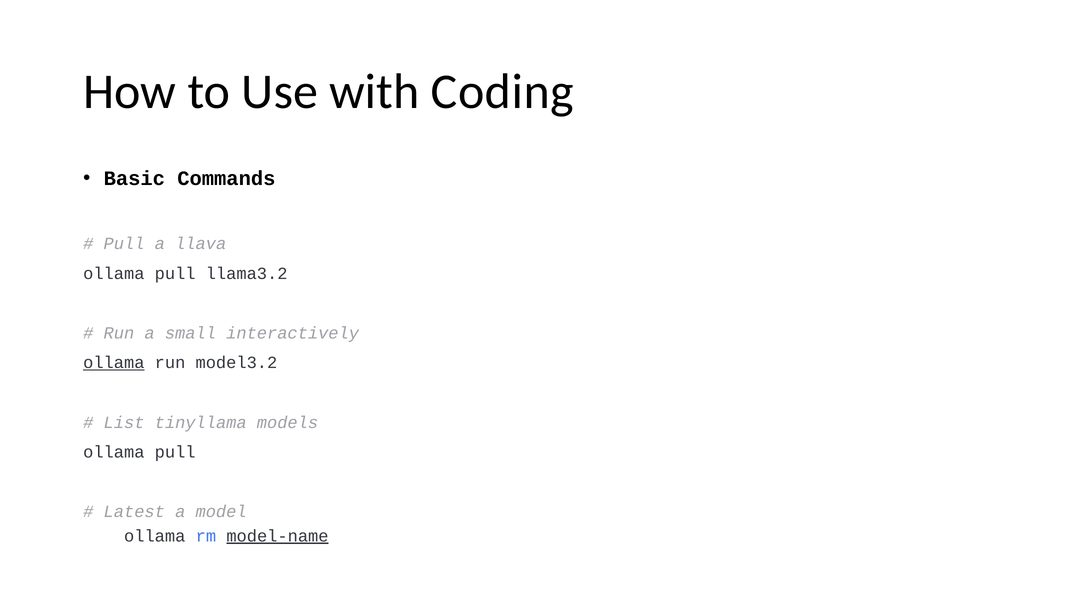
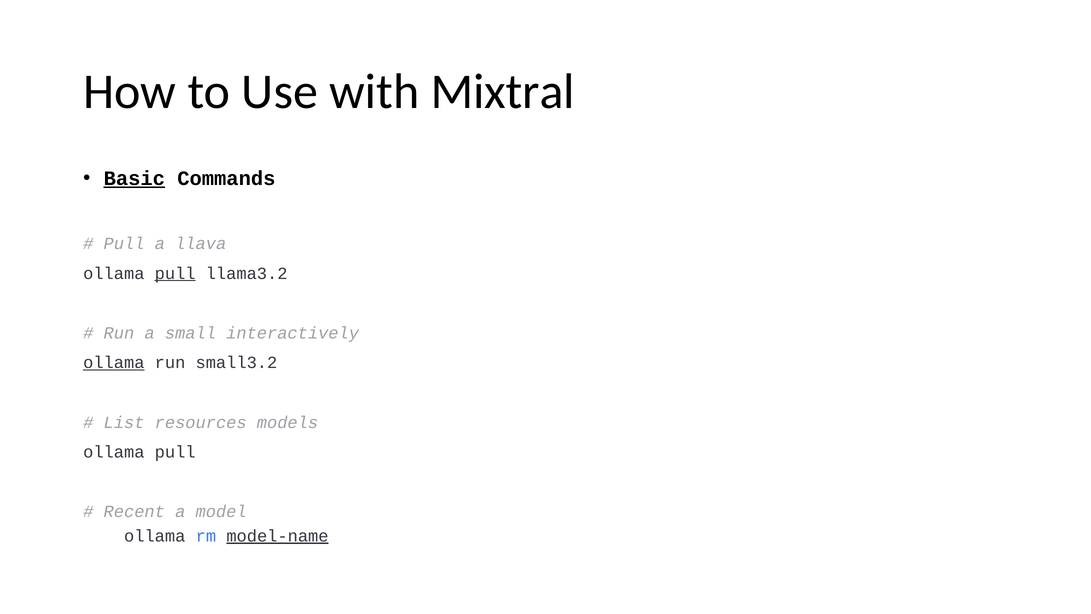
Coding: Coding -> Mixtral (503, 92)
Basic underline: none -> present (134, 178)
pull underline: none -> present (175, 273)
model3.2: model3.2 -> small3.2 (236, 363)
tinyllama: tinyllama -> resources (201, 422)
Latest: Latest -> Recent (134, 512)
